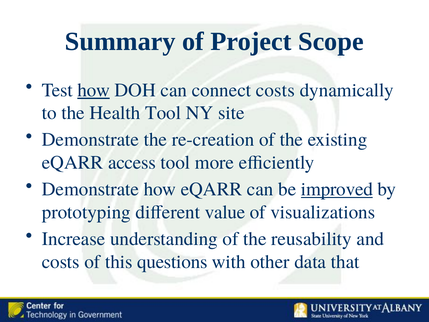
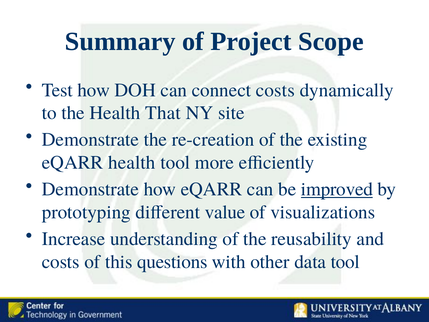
how underline: present -> none (94, 90)
Health Tool: Tool -> That (163, 113)
eQARR access: access -> health (132, 162)
data that: that -> tool (345, 262)
